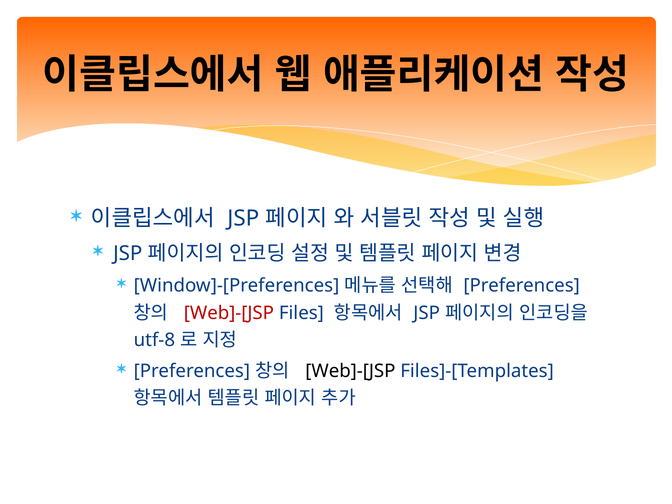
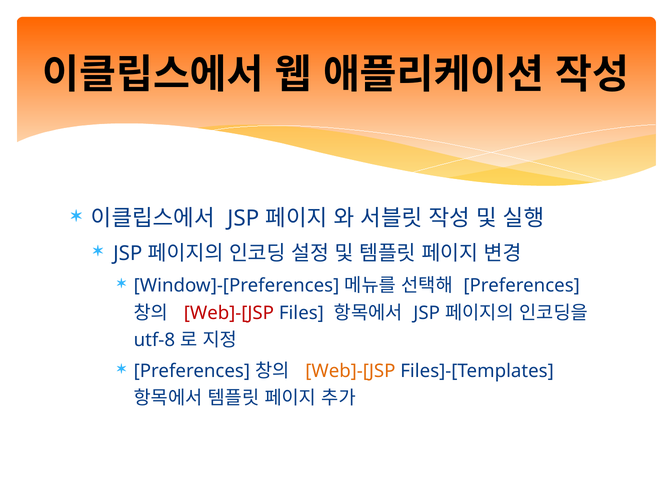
Web]-[JSP colour: black -> orange (350, 371)
